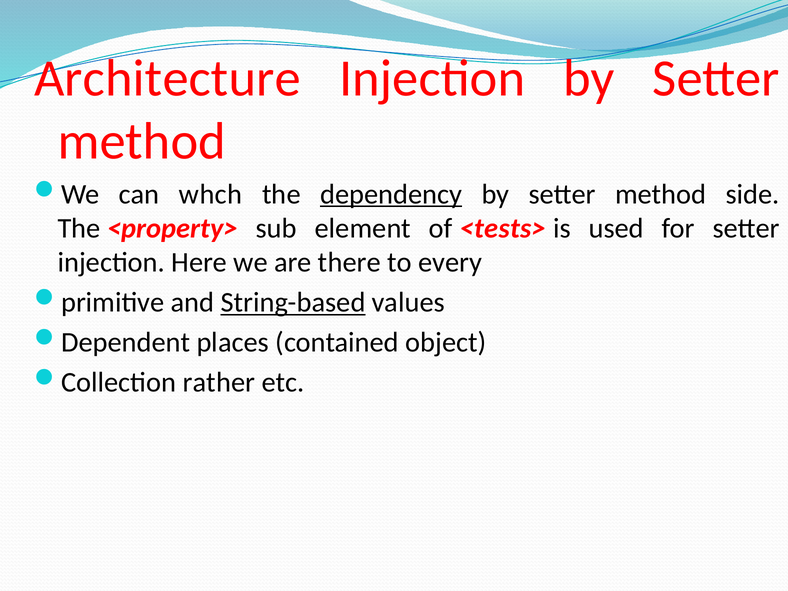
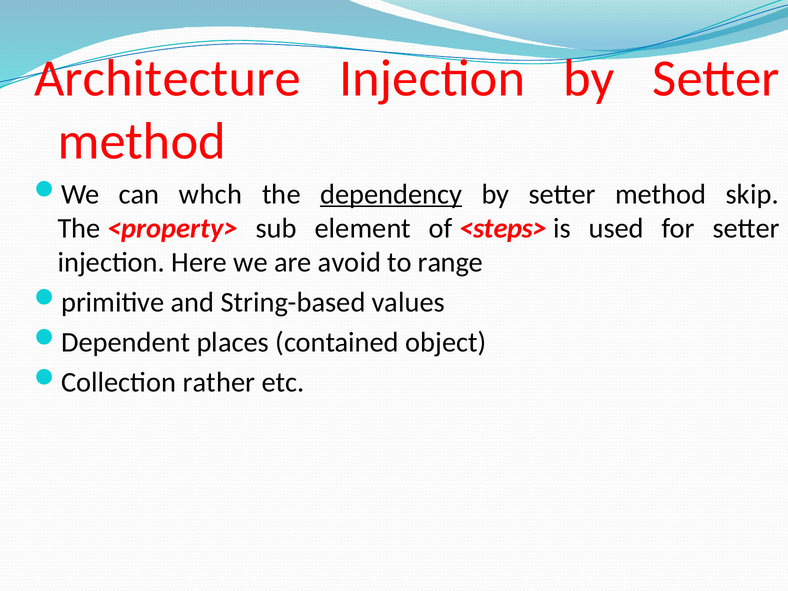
side: side -> skip (752, 194)
<tests>: <tests> -> <steps> (503, 228)
there: there -> avoid (349, 263)
every: every -> range (450, 263)
String-based underline: present -> none (293, 302)
